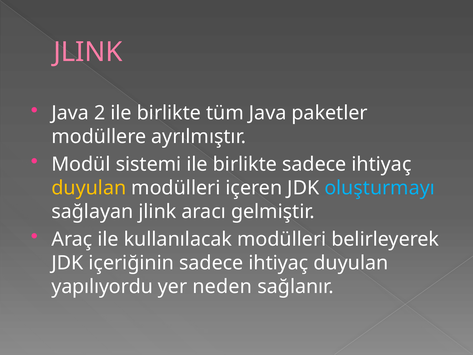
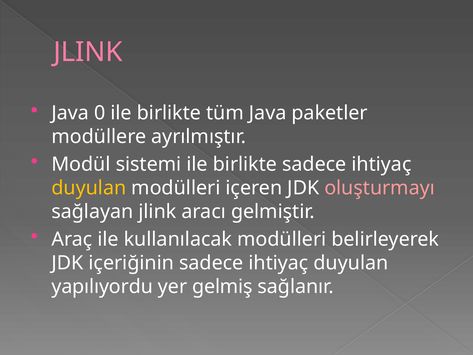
2: 2 -> 0 (100, 113)
oluşturmayı colour: light blue -> pink (380, 188)
neden: neden -> gelmiş (222, 286)
